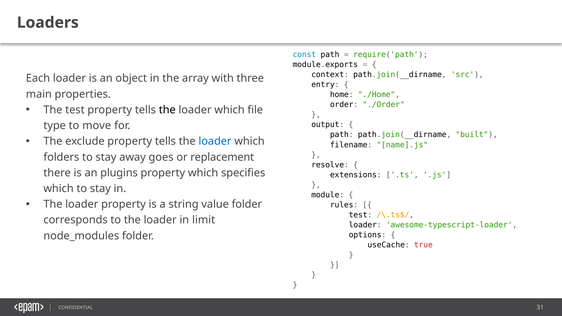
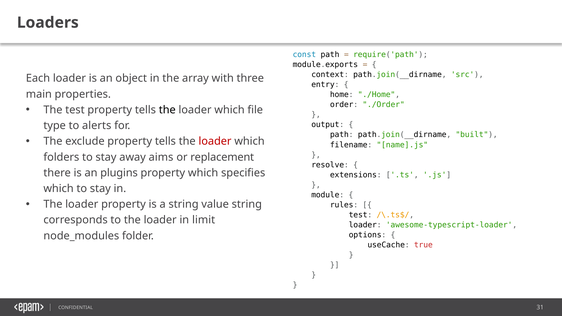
move: move -> alerts (97, 126)
loader colour: blue -> red (215, 141)
goes: goes -> aims (161, 157)
value folder: folder -> string (247, 204)
